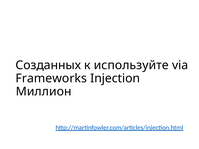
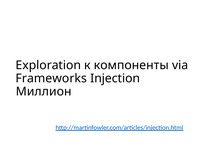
Созданных: Созданных -> Exploration (48, 65)
используйте: используйте -> компоненты (131, 65)
